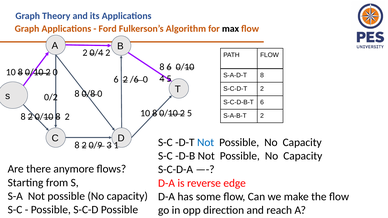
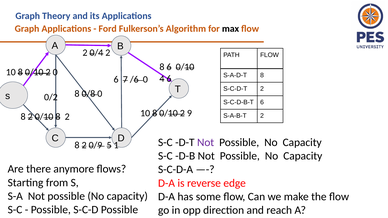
4 5: 5 -> 6 (169, 79)
6 2: 2 -> 7 (125, 79)
2 5: 5 -> 9 (189, 113)
Not colour: blue -> purple (206, 142)
3: 3 -> 5 (109, 145)
